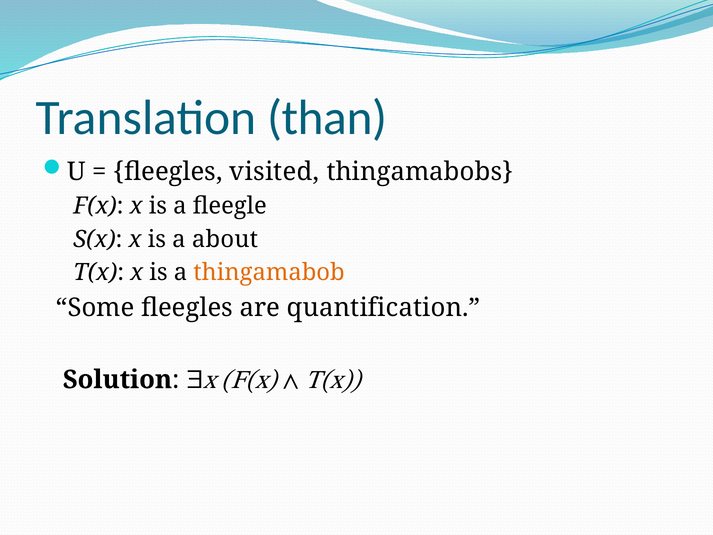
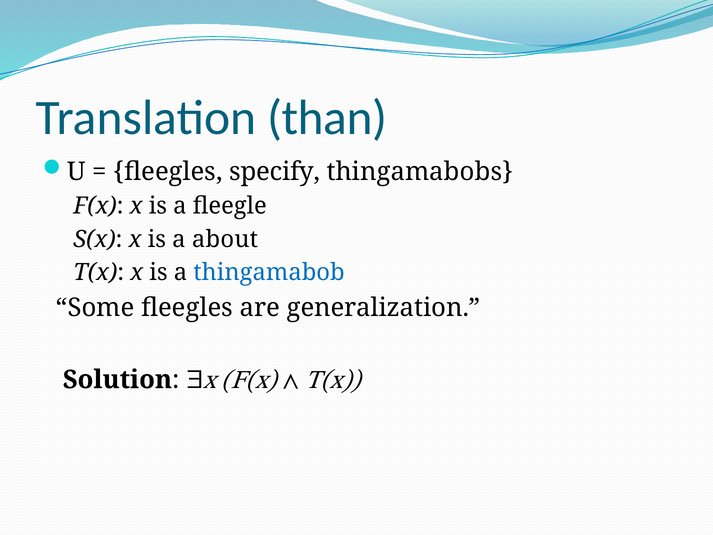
visited: visited -> specify (275, 172)
thingamabob colour: orange -> blue (269, 272)
quantification: quantification -> generalization (384, 307)
